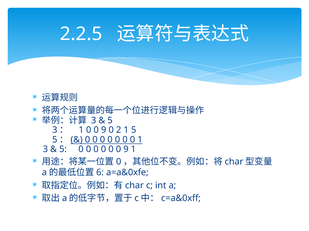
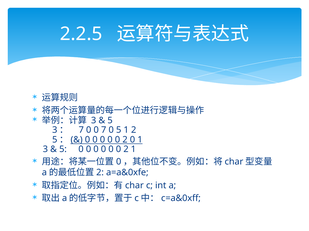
1: 1 -> 7 (81, 130)
9: 9 -> 7 (104, 130)
0 2: 2 -> 5 (119, 130)
1 5: 5 -> 2 (134, 130)
0: 0 -> 2 (125, 140)
9: 9 -> 2 (126, 150)
6: 6 -> 2 (100, 173)
